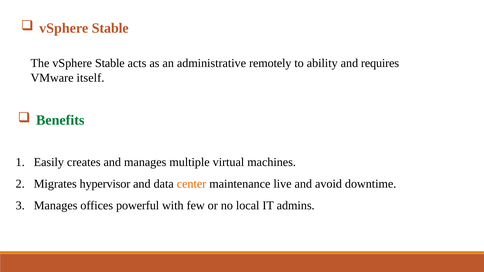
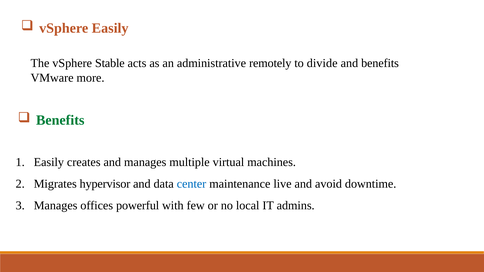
Stable: Stable -> Easily (110, 28)
ability: ability -> divide (322, 63)
and requires: requires -> benefits (380, 63)
itself: itself -> more (91, 78)
center colour: orange -> blue (192, 184)
